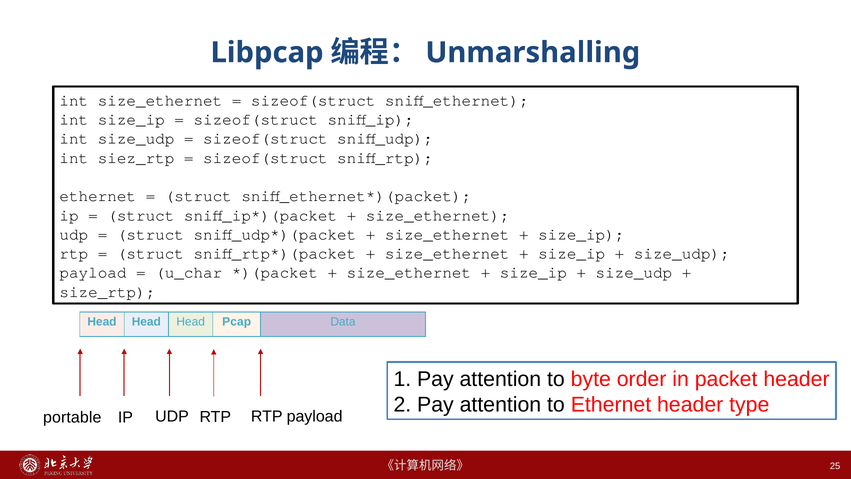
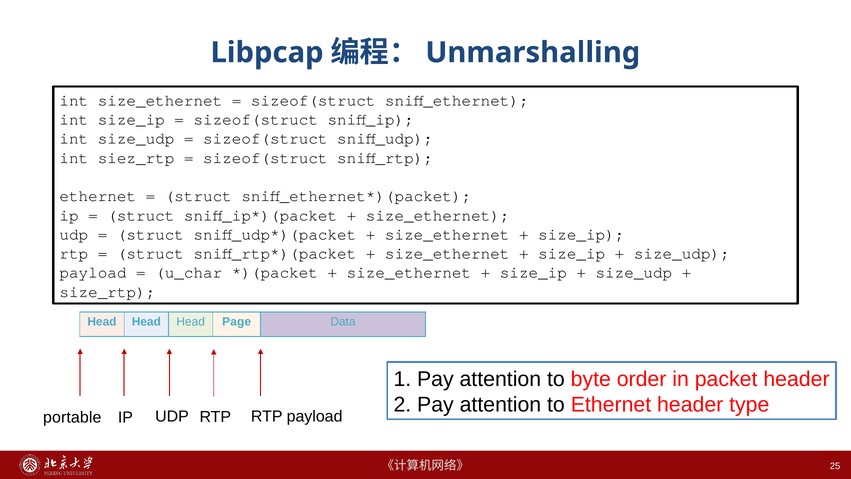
Pcap: Pcap -> Page (237, 322)
